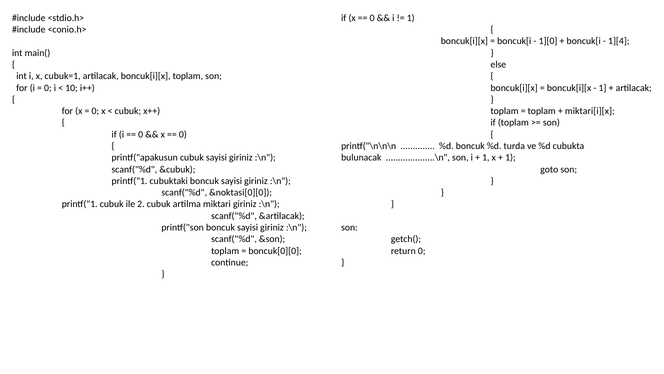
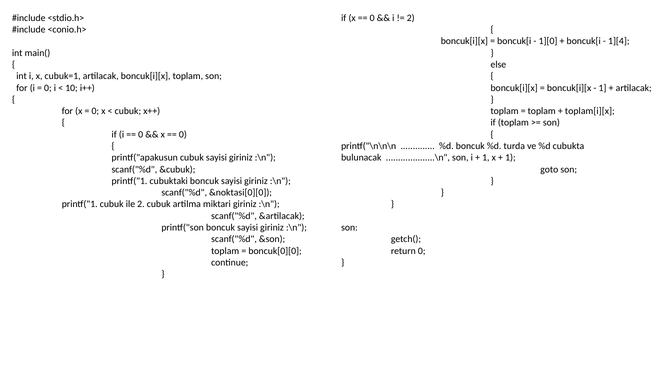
1: 1 -> 2 (411, 18)
miktari[i][x: miktari[i][x -> toplam[i][x (590, 111)
